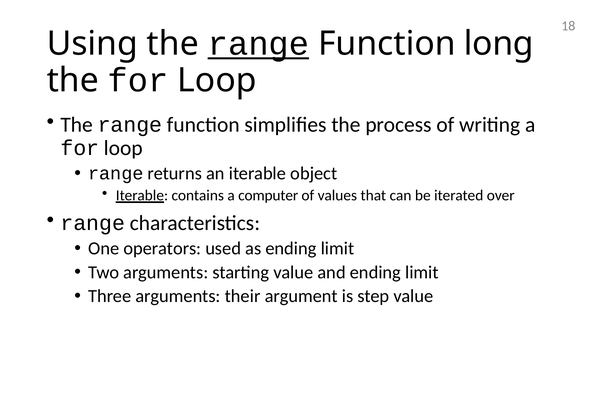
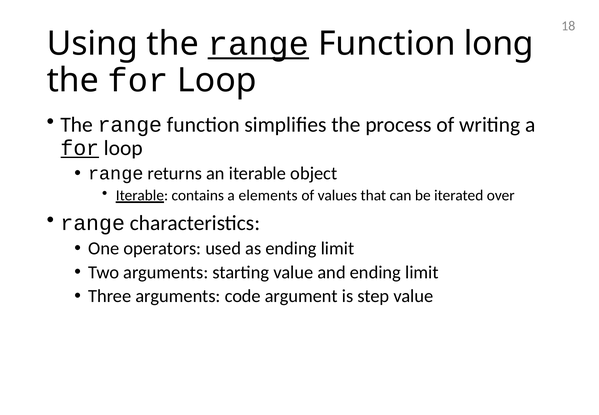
for underline: none -> present (80, 148)
computer: computer -> elements (268, 195)
their: their -> code (243, 296)
